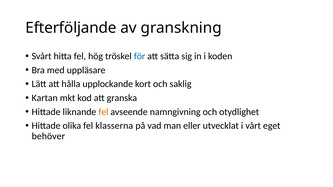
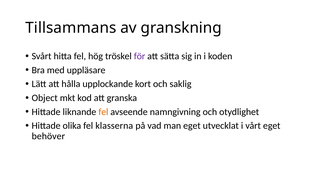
Efterföljande: Efterföljande -> Tillsammans (71, 28)
för colour: blue -> purple (140, 56)
Kartan: Kartan -> Object (45, 98)
man eller: eller -> eget (192, 126)
